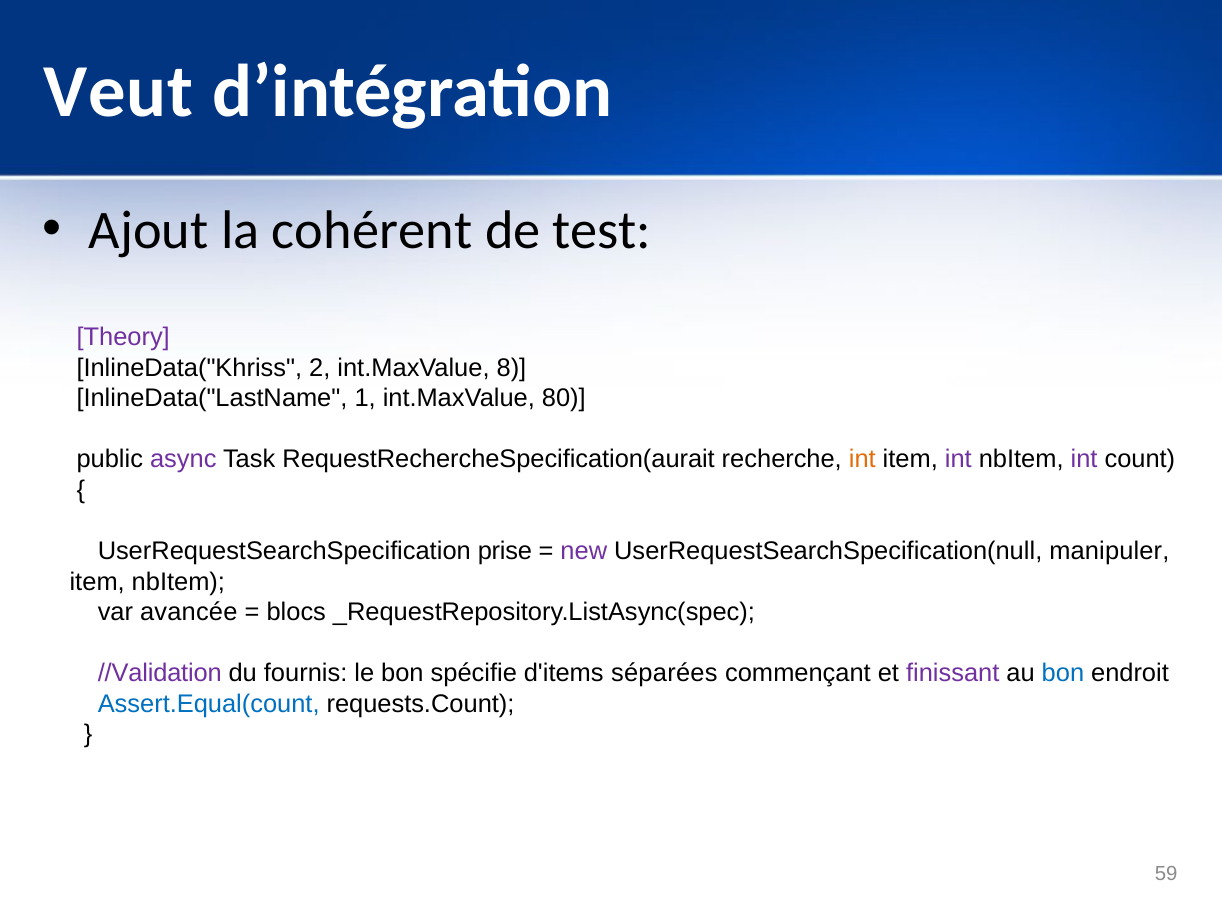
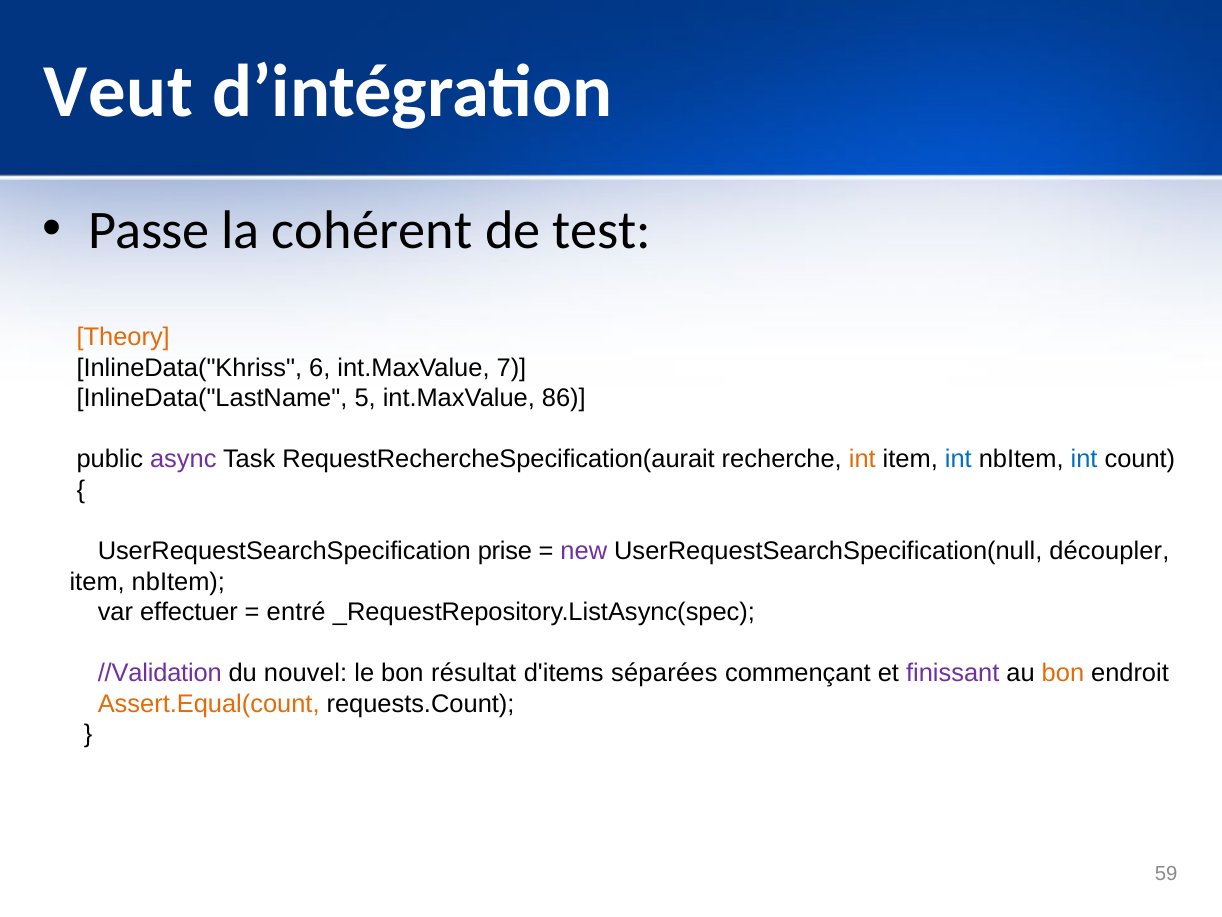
Ajout: Ajout -> Passe (149, 230)
Theory colour: purple -> orange (123, 337)
2: 2 -> 6 (320, 367)
8: 8 -> 7 (511, 367)
1: 1 -> 5 (365, 398)
80: 80 -> 86 (564, 398)
int colour: purple -> blue (958, 459)
int colour: purple -> blue (1084, 459)
manipuler: manipuler -> découpler (1109, 551)
avancée: avancée -> effectuer (189, 612)
blocs: blocs -> entré (296, 612)
fournis: fournis -> nouvel (306, 673)
spécifie: spécifie -> résultat (474, 673)
bon colour: blue -> orange (1063, 673)
Assert.Equal(count colour: blue -> orange (209, 704)
